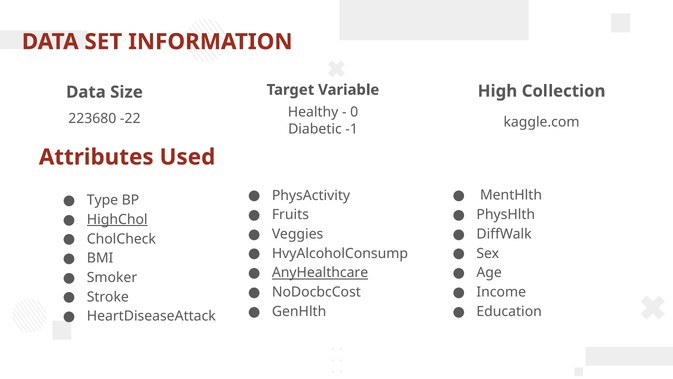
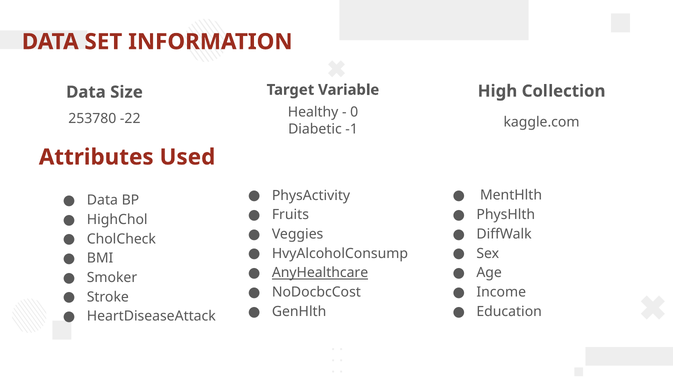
223680: 223680 -> 253780 (92, 119)
Type: Type -> Data (102, 200)
HighChol underline: present -> none (117, 219)
